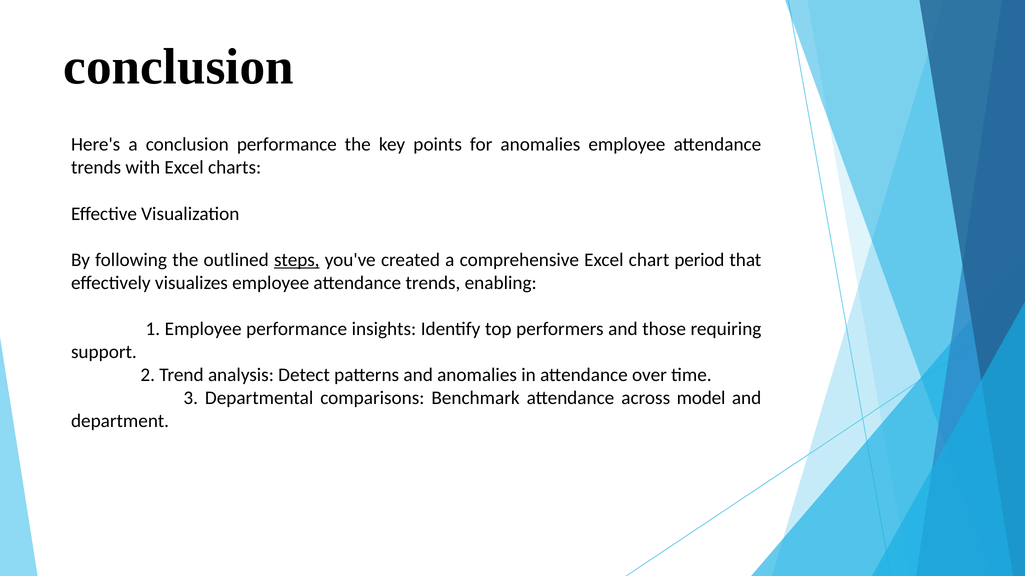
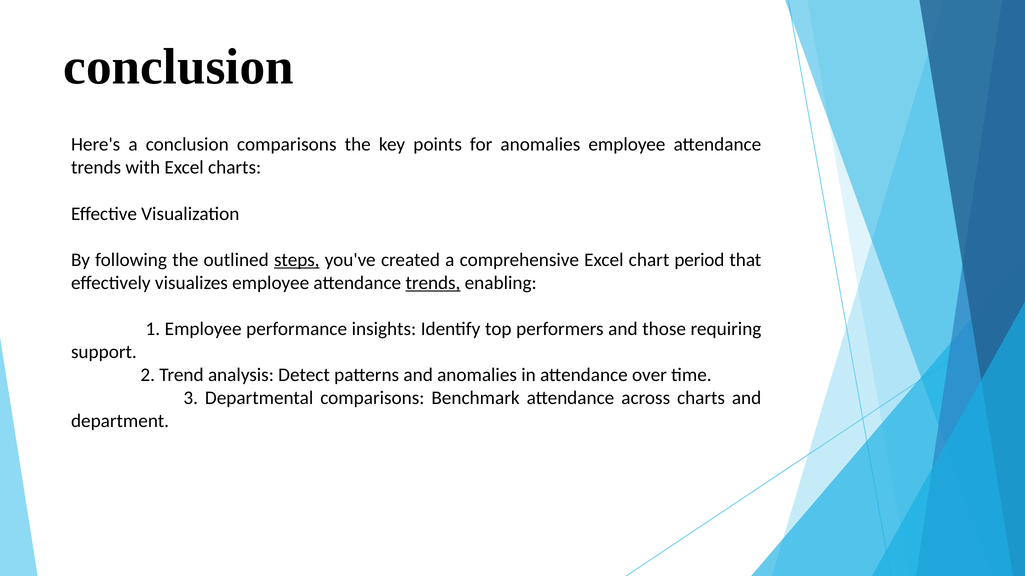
conclusion performance: performance -> comparisons (287, 145)
trends underline: none -> present (433, 283)
across model: model -> charts (701, 398)
